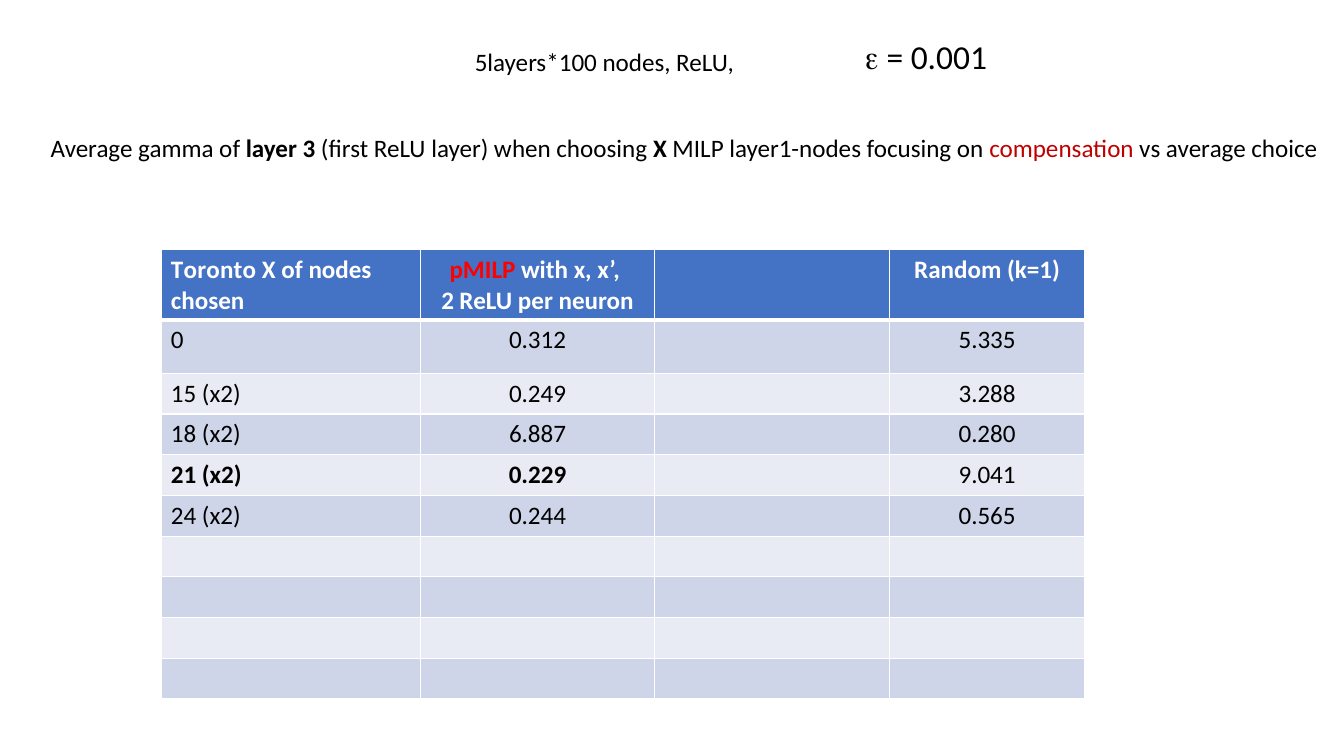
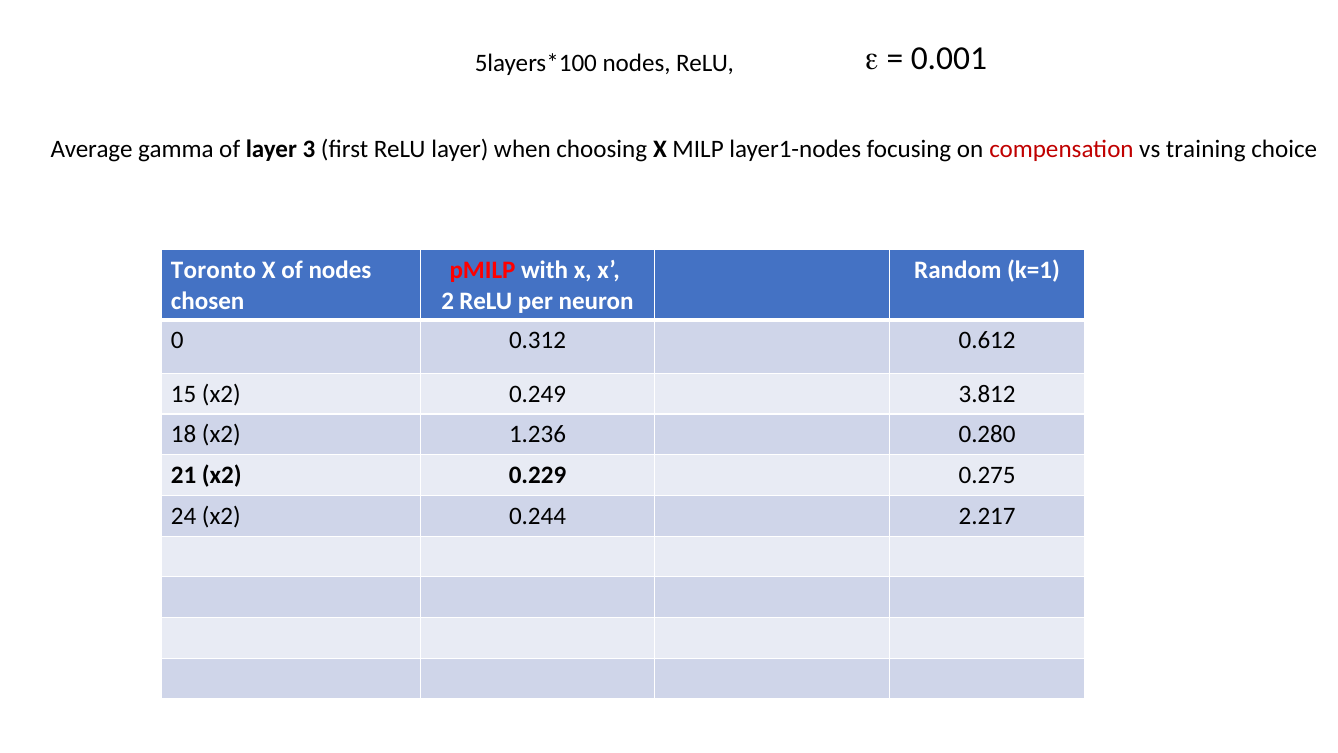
vs average: average -> training (1206, 149)
5.335: 5.335 -> 0.612 (987, 341)
3.288: 3.288 -> 3.812 (987, 394)
6.887: 6.887 -> 1.236 (538, 434)
9.041: 9.041 -> 0.275 (987, 475)
0.565: 0.565 -> 2.217 (987, 516)
